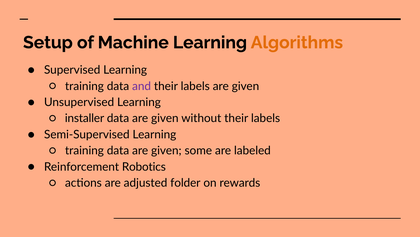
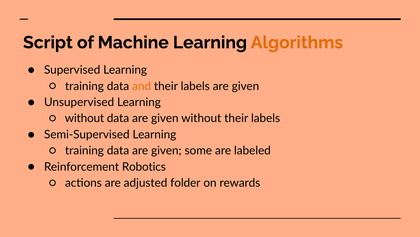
Setup: Setup -> Script (48, 42)
and colour: purple -> orange (142, 86)
installer: installer -> without (85, 118)
